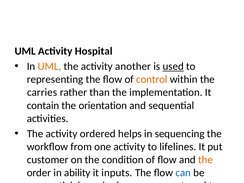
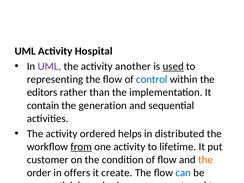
UML colour: orange -> purple (49, 66)
control colour: orange -> blue (152, 79)
carries: carries -> editors (42, 92)
orientation: orientation -> generation (103, 105)
sequencing: sequencing -> distributed (180, 134)
from underline: none -> present (81, 147)
lifelines: lifelines -> lifetime (178, 147)
ability: ability -> offers (77, 173)
inputs: inputs -> create (117, 173)
